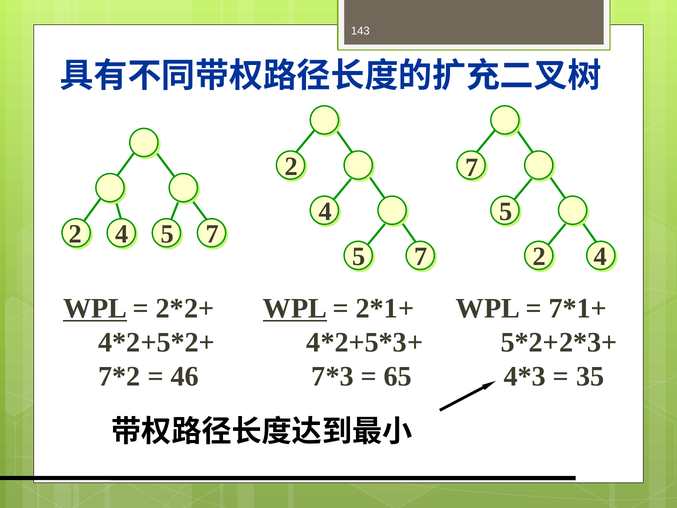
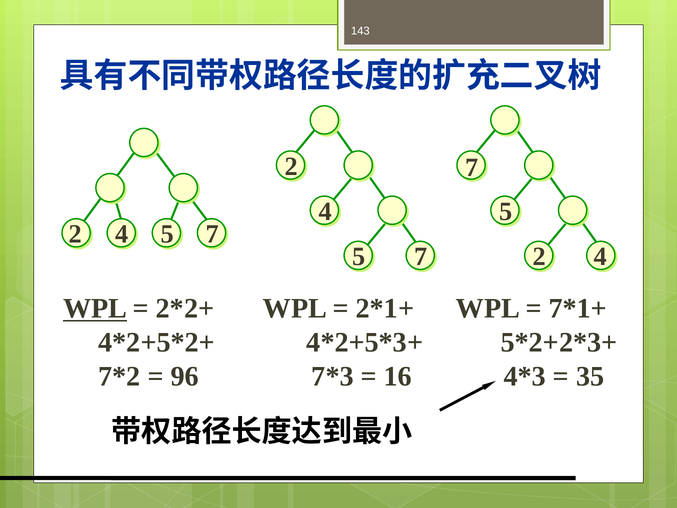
WPL underline: present -> none (295, 309)
46: 46 -> 96 (185, 376)
65: 65 -> 16 (398, 376)
